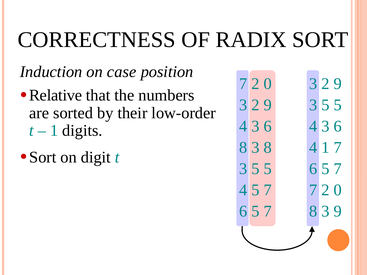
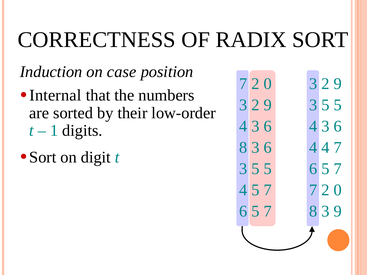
Relative: Relative -> Internal (55, 95)
8 3 8: 8 -> 6 (268, 148)
4 1: 1 -> 4 (325, 148)
